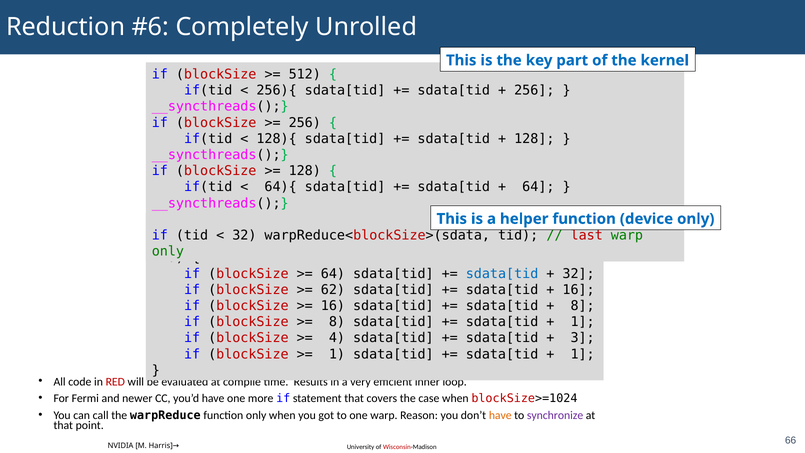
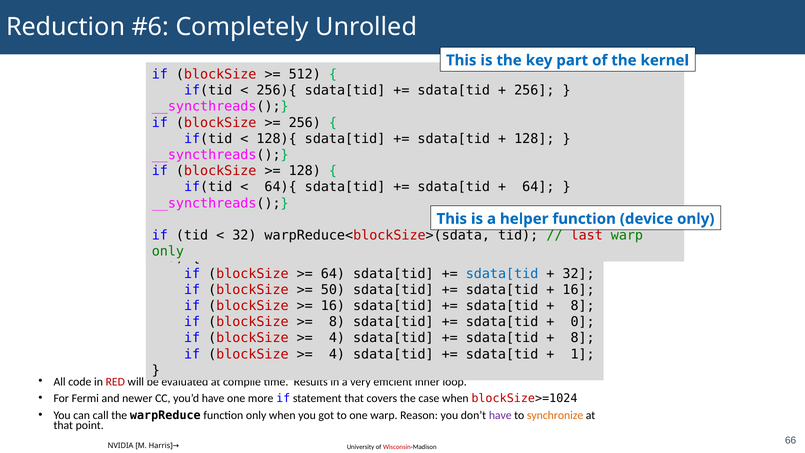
62: 62 -> 50 (333, 290)
1: 1 -> 0 (583, 322)
3: 3 -> 8 (583, 338)
1: 1 -> 4 (337, 354)
have colour: orange -> purple (500, 415)
synchronize colour: purple -> orange (555, 415)
